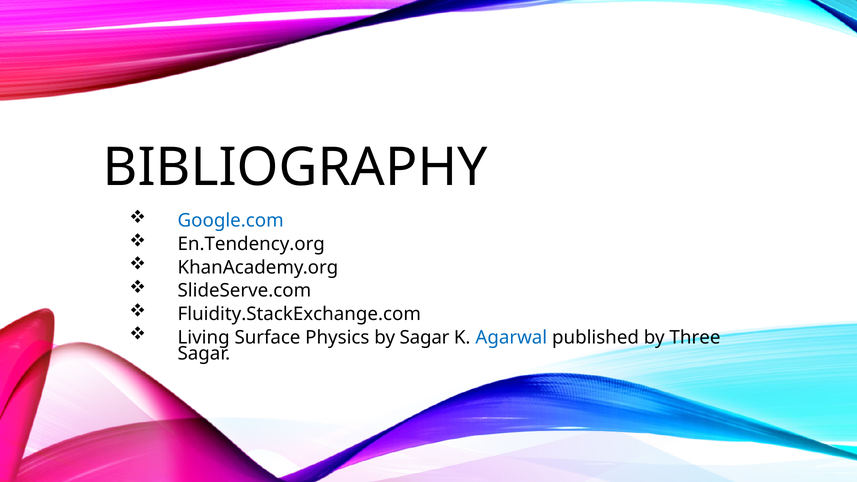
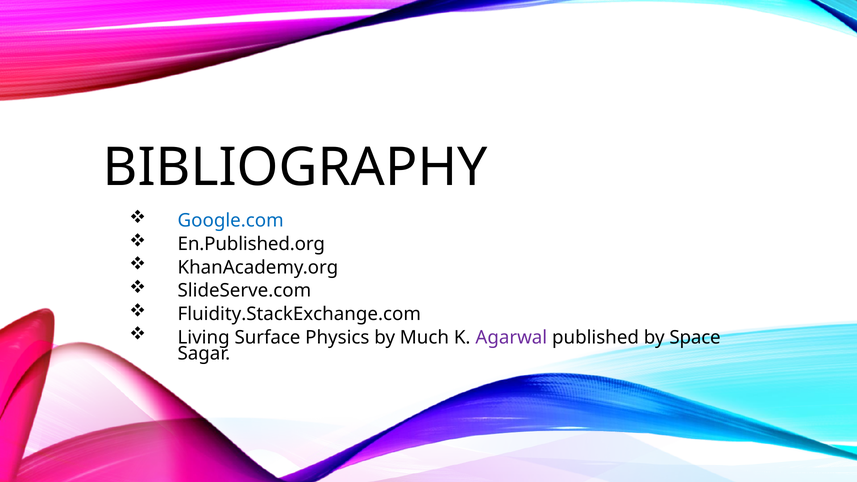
En.Tendency.org: En.Tendency.org -> En.Published.org (251, 244)
by Sagar: Sagar -> Much (424, 337)
Agarwal colour: blue -> purple (511, 337)
Three: Three -> Space (695, 337)
